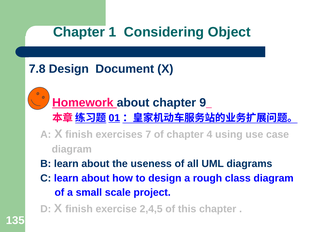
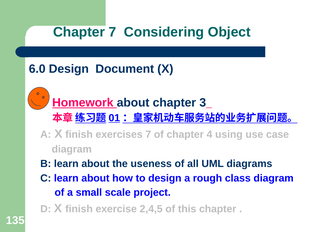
Chapter 1: 1 -> 7 (113, 32)
7.8: 7.8 -> 6.0 (37, 69)
9: 9 -> 3 (203, 102)
